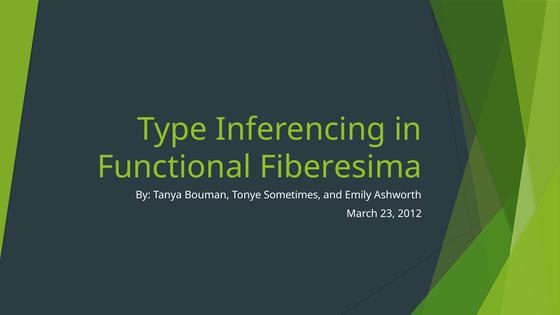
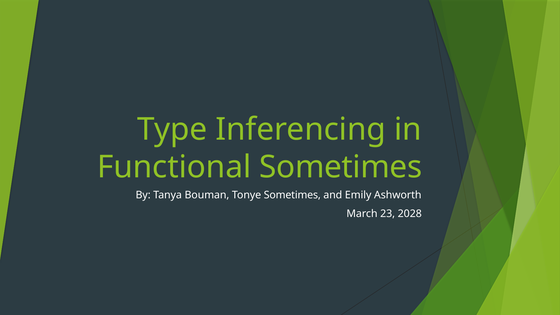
Functional Fiberesima: Fiberesima -> Sometimes (341, 167)
2012: 2012 -> 2028 (410, 214)
